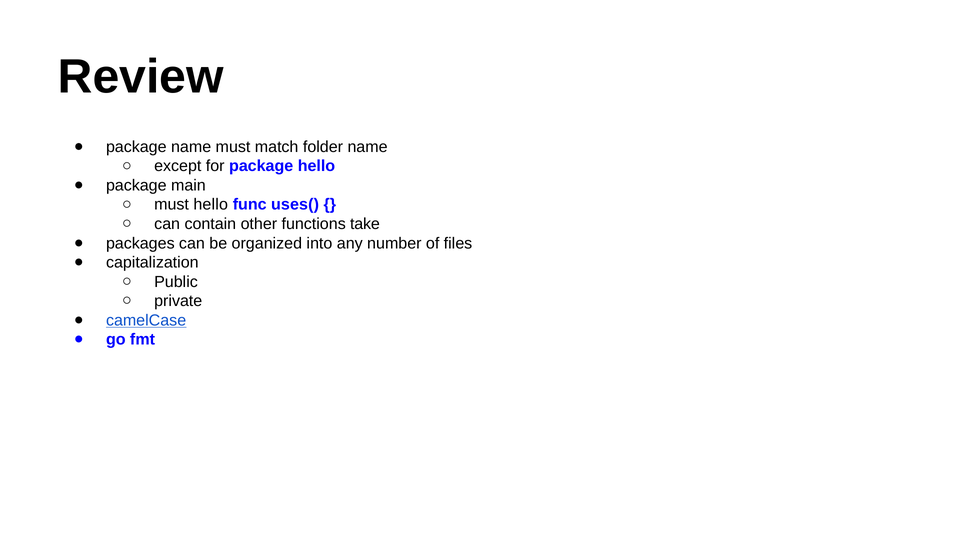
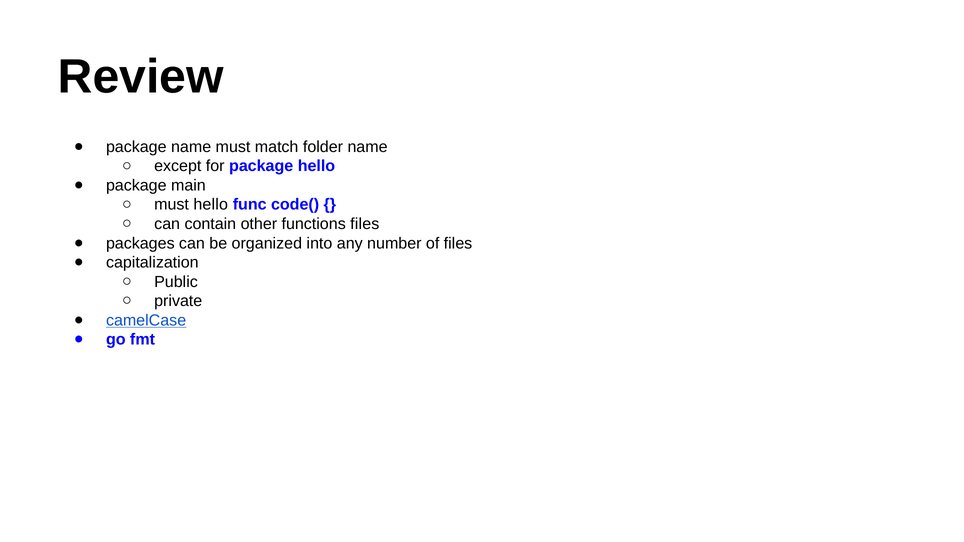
uses(: uses( -> code( (295, 205)
functions take: take -> files (365, 224)
